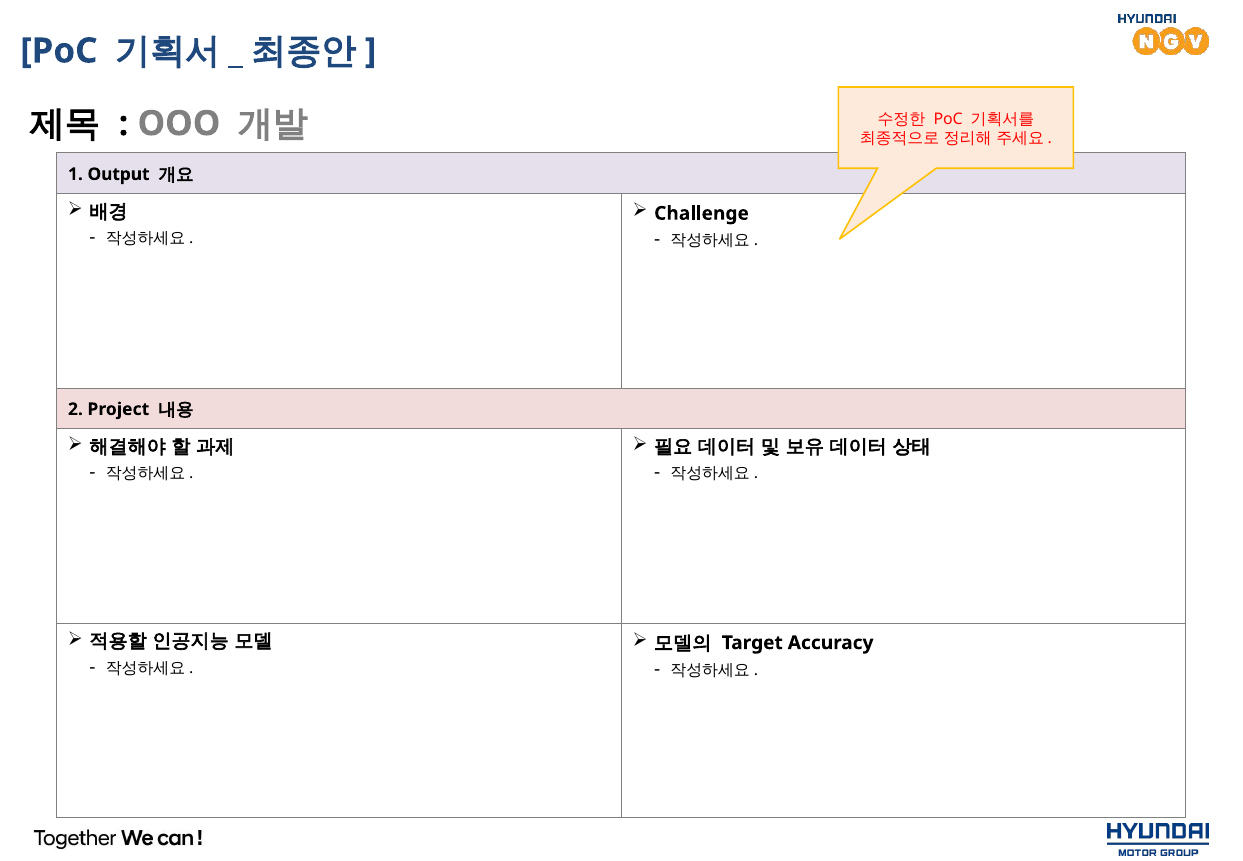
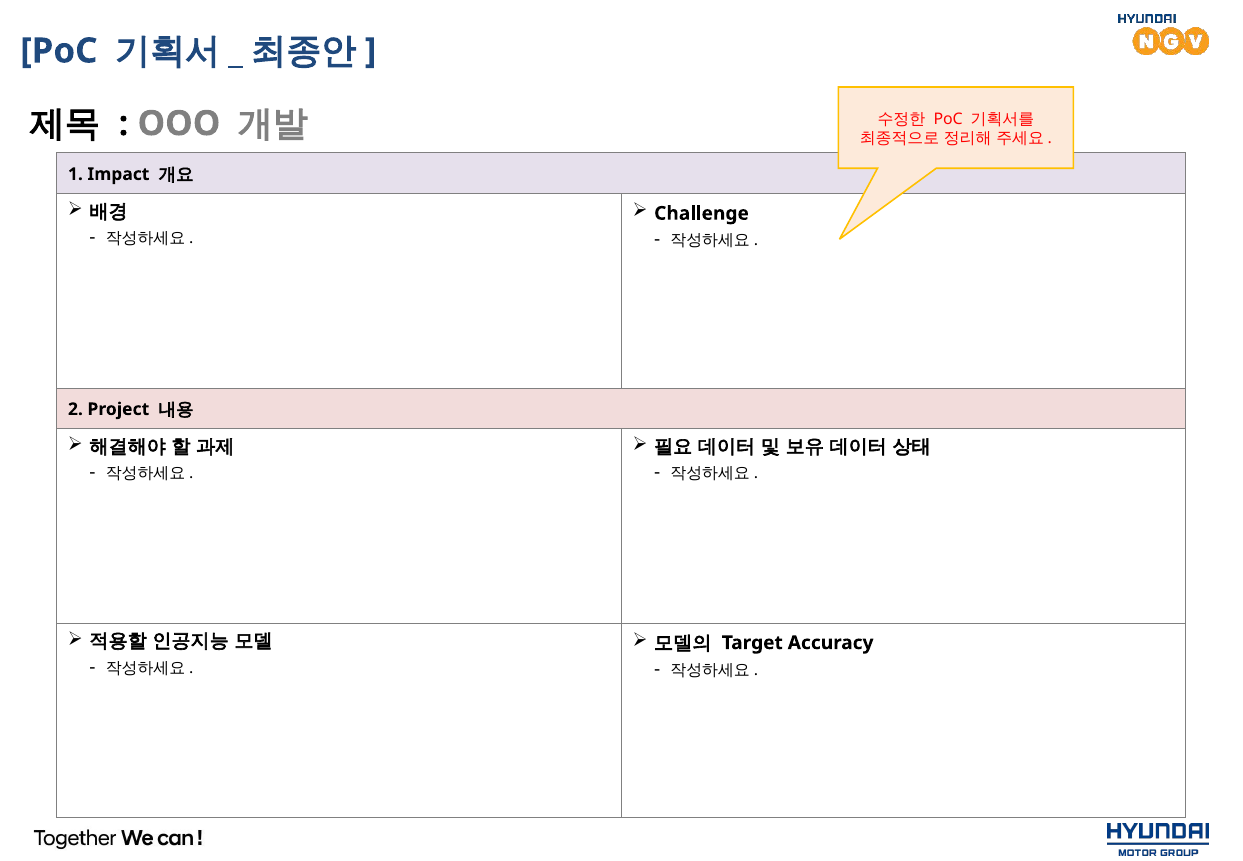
Output: Output -> Impact (118, 174)
